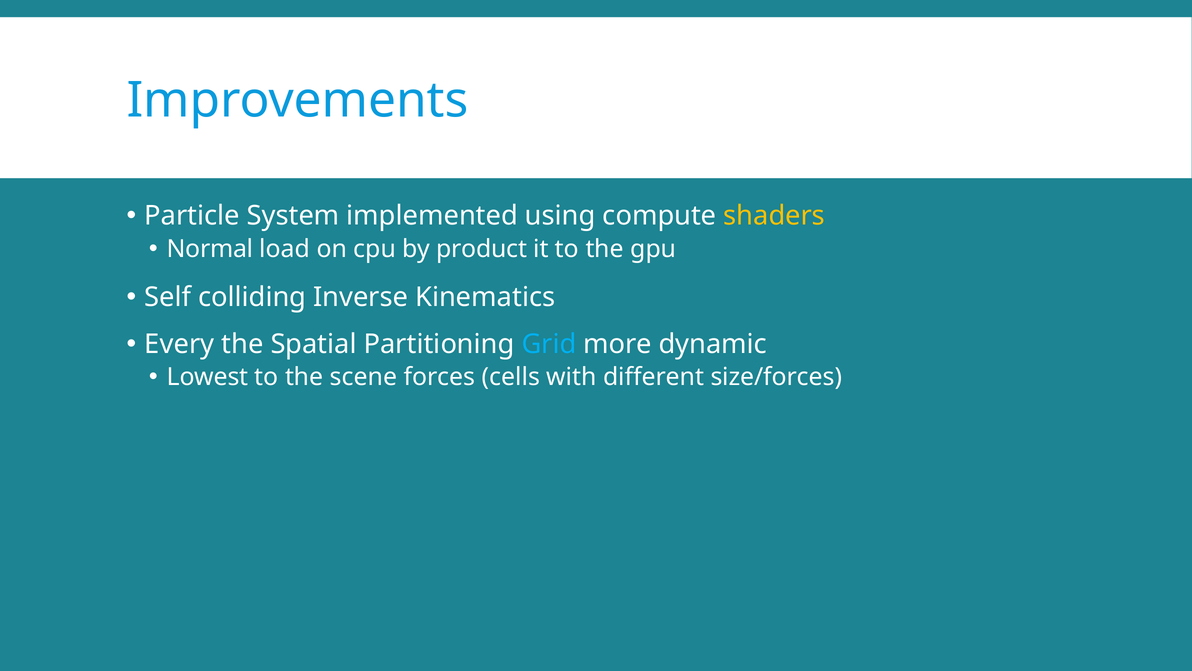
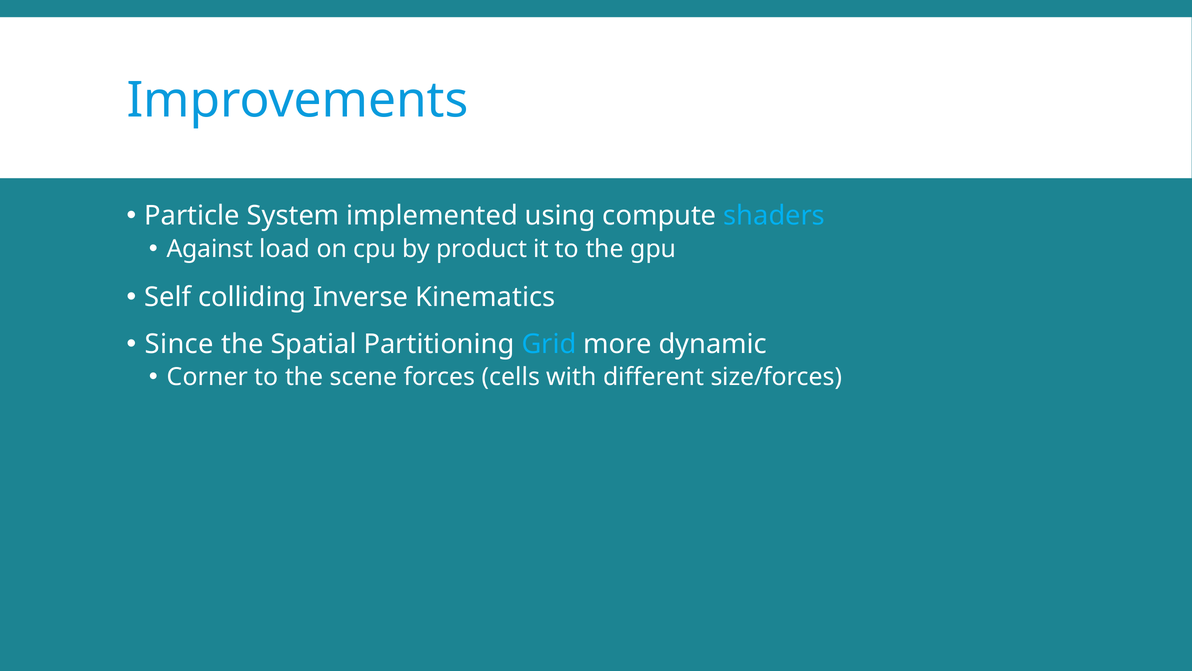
shaders colour: yellow -> light blue (774, 216)
Normal: Normal -> Against (210, 249)
Every: Every -> Since (179, 344)
Lowest: Lowest -> Corner (207, 377)
